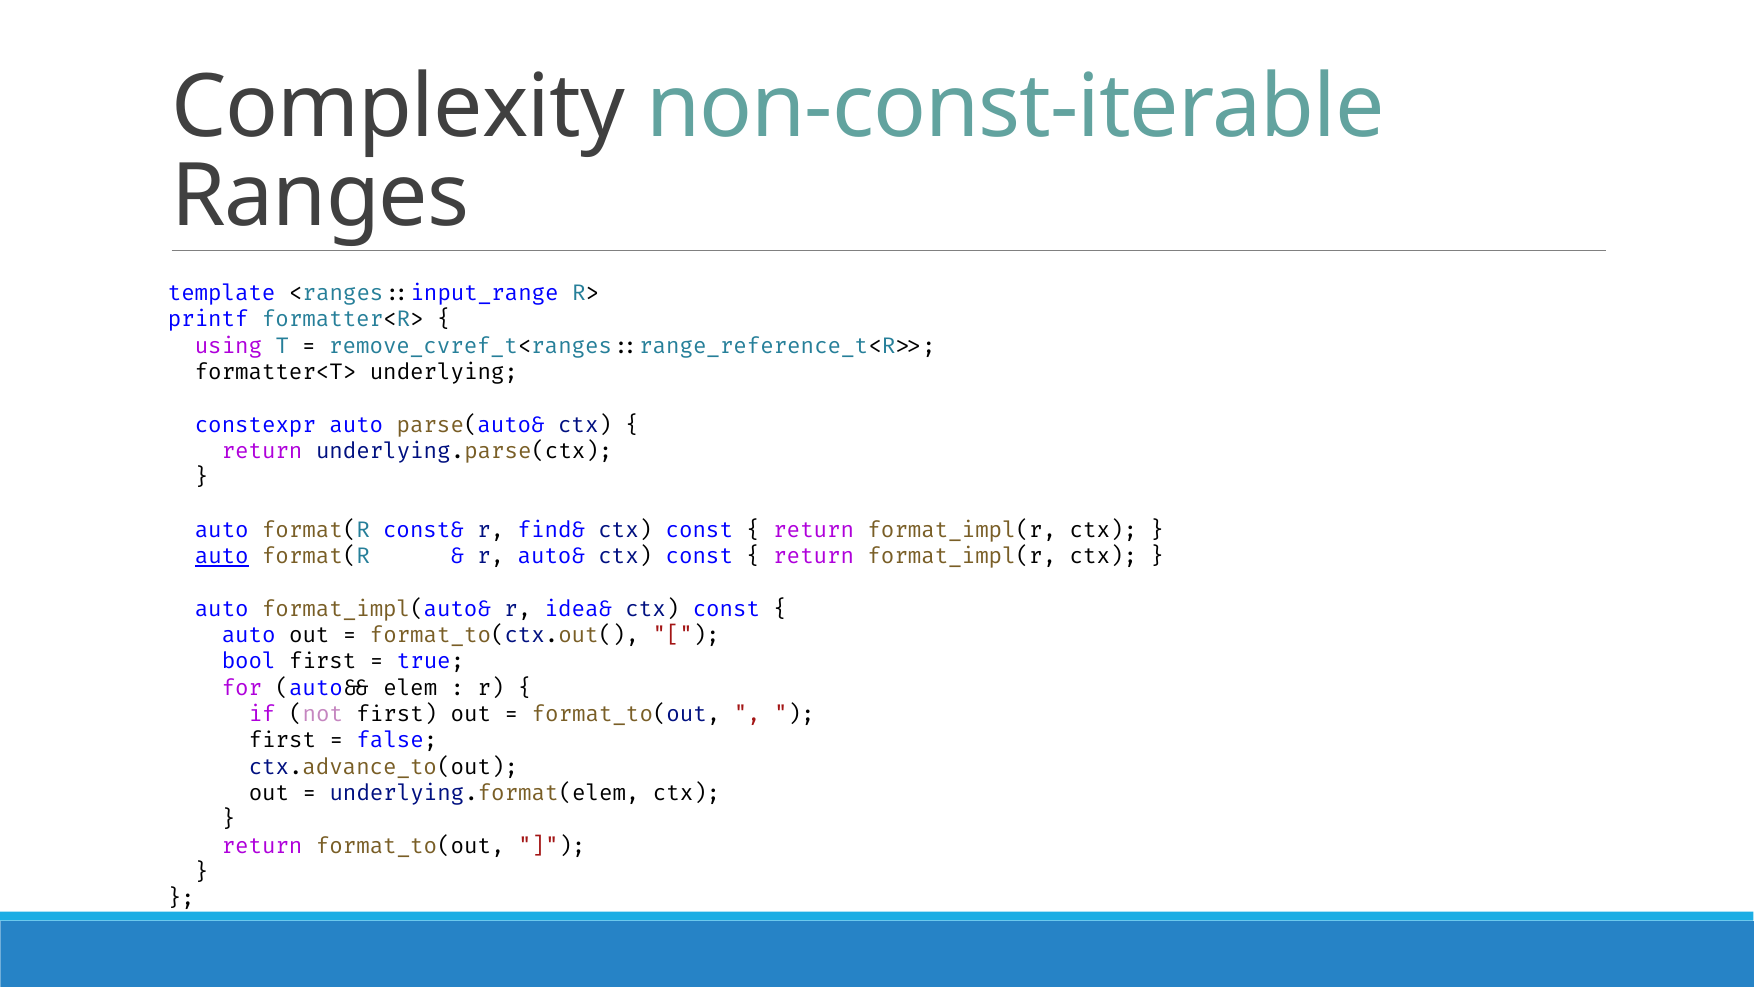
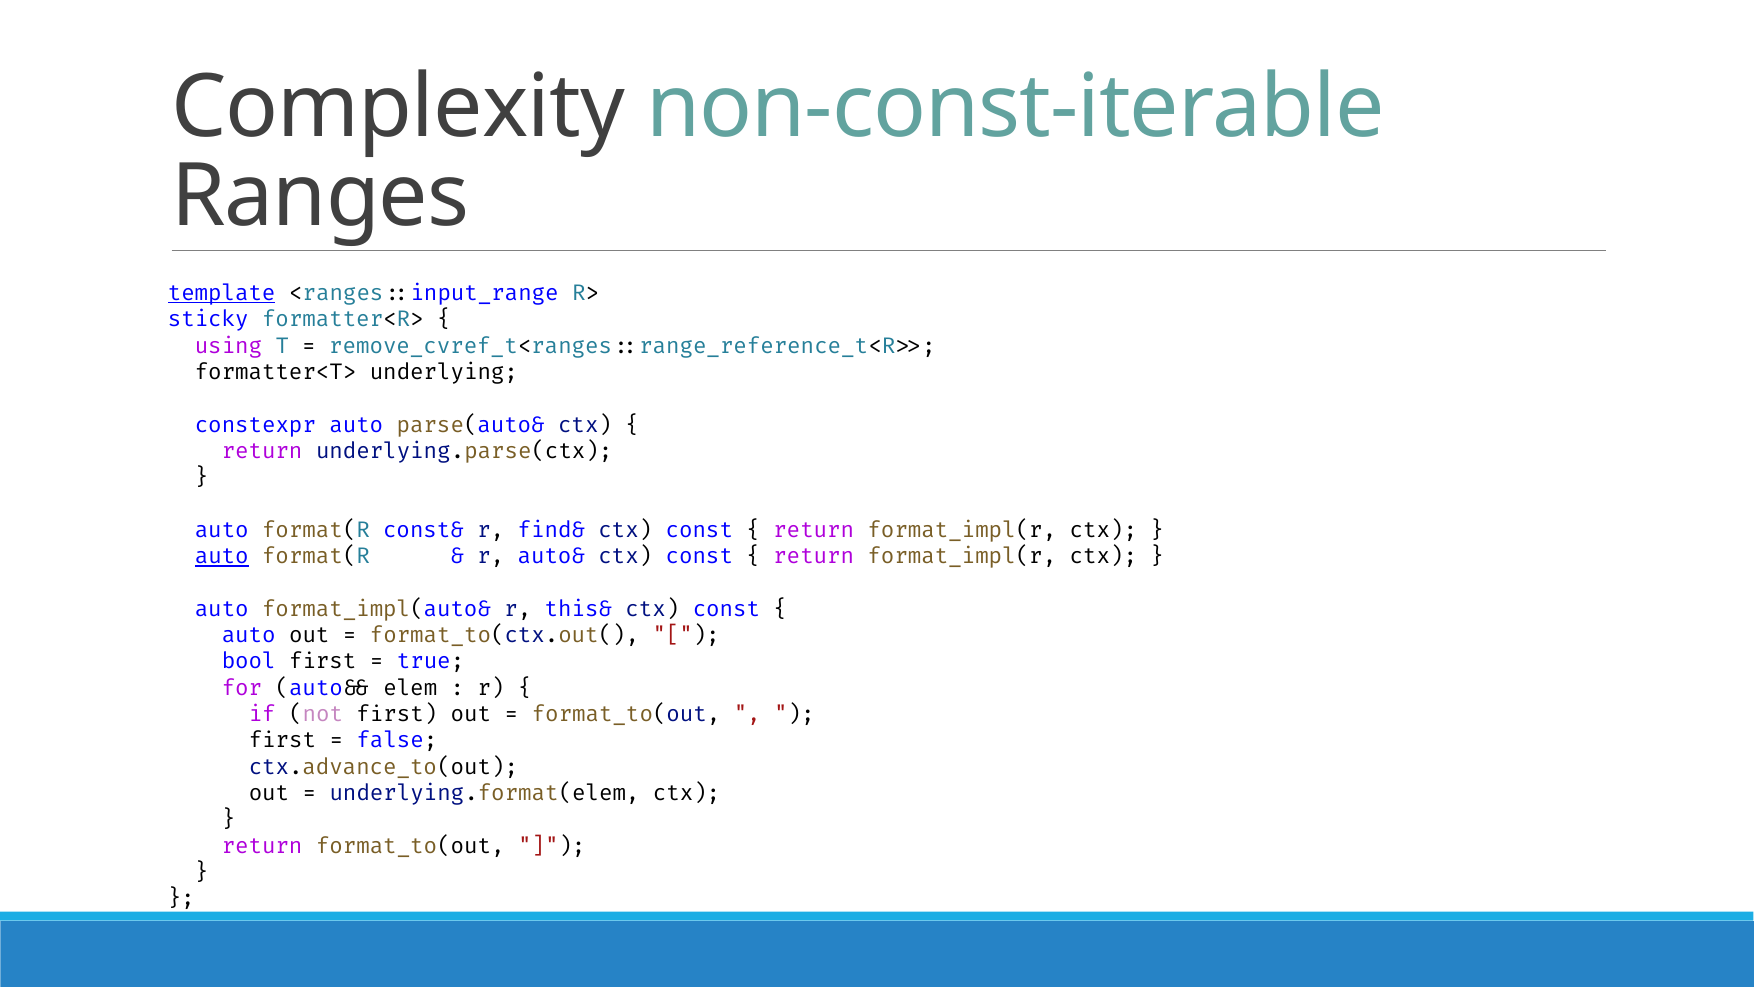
template underline: none -> present (222, 293)
printf: printf -> sticky (208, 319)
idea&: idea& -> this& (578, 609)
